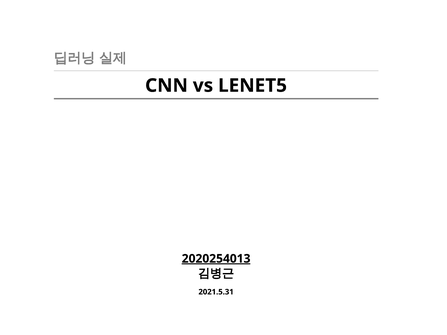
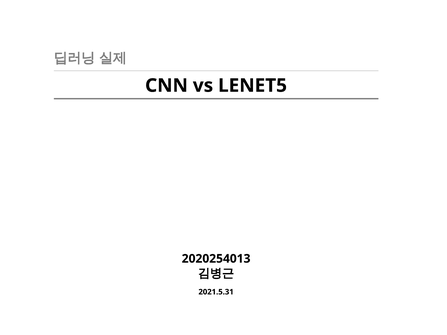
2020254013 underline: present -> none (216, 259)
